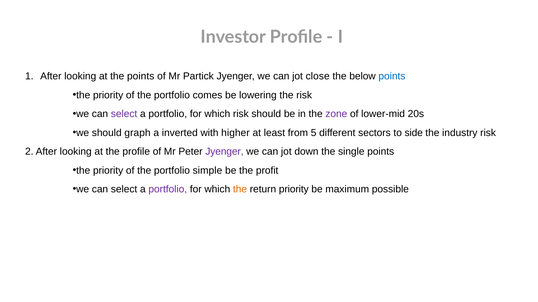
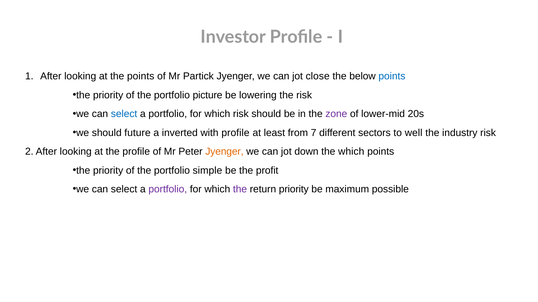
comes: comes -> picture (208, 95)
select colour: purple -> blue (124, 114)
graph: graph -> future (138, 133)
with higher: higher -> profile (235, 133)
5: 5 -> 7 (314, 133)
side: side -> well (414, 133)
Jyenger colour: purple -> orange (224, 152)
the single: single -> which (351, 152)
the colour: orange -> purple (240, 190)
